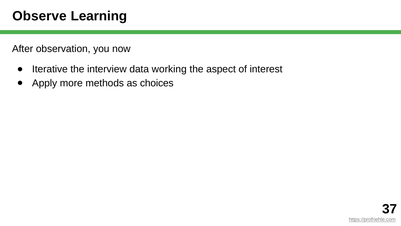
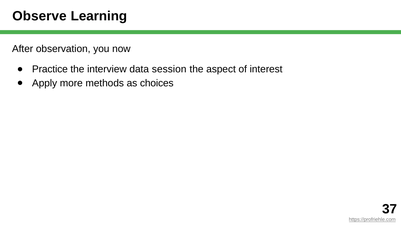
Iterative: Iterative -> Practice (50, 69)
working: working -> session (169, 69)
